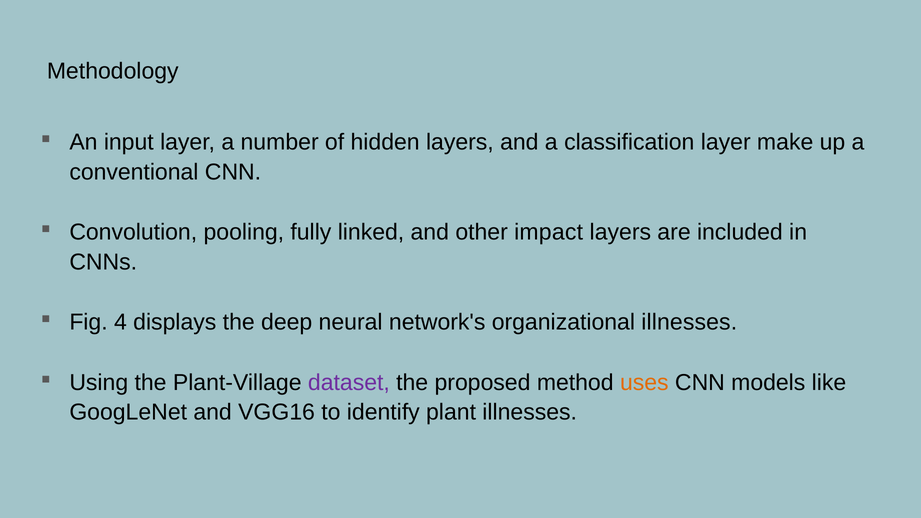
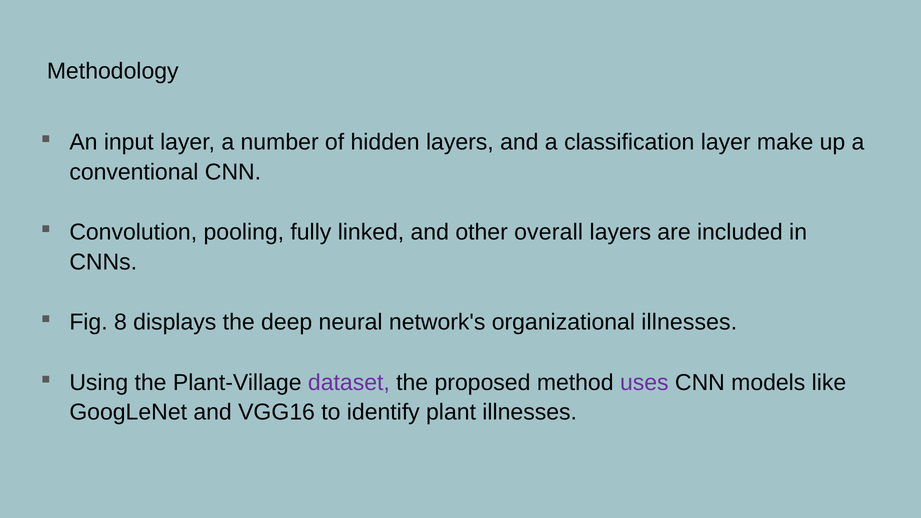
impact: impact -> overall (549, 232)
4: 4 -> 8 (120, 322)
uses colour: orange -> purple (644, 383)
